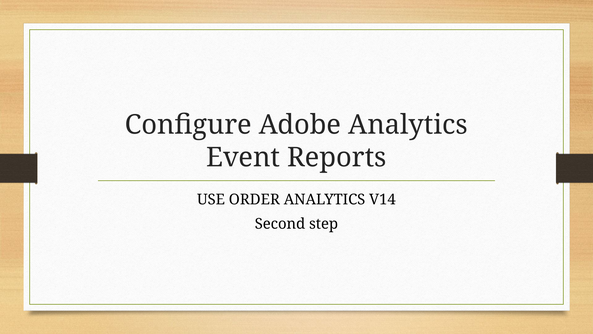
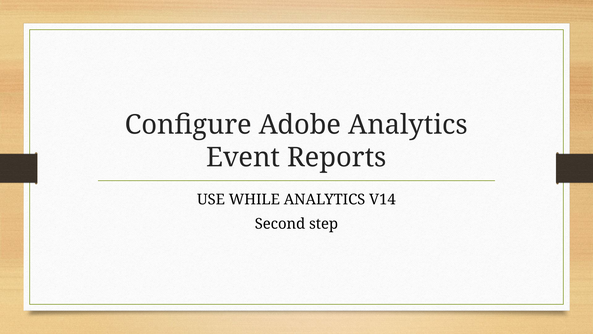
ORDER: ORDER -> WHILE (254, 199)
